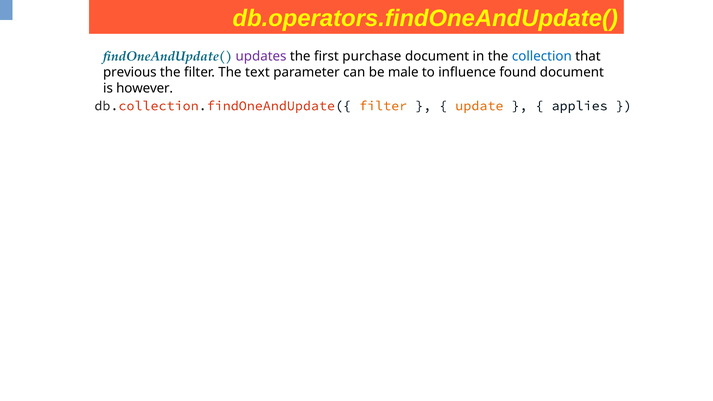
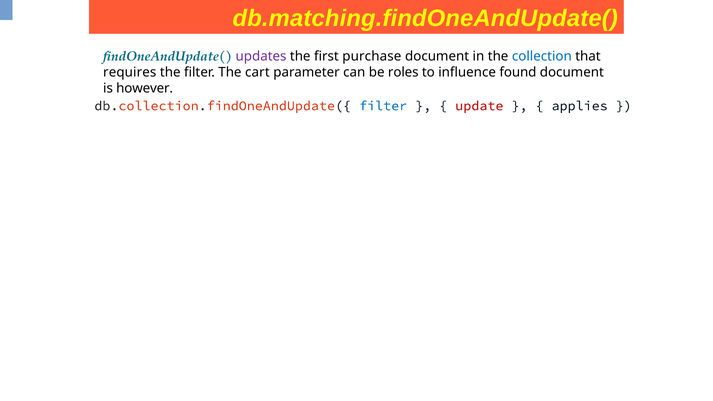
db.operators.findOneAndUpdate(: db.operators.findOneAndUpdate( -> db.matching.findOneAndUpdate( (425, 19)
previous: previous -> requires (130, 72)
text: text -> cart (257, 72)
male: male -> roles (403, 72)
filter colour: orange -> blue (383, 106)
update colour: orange -> red (479, 106)
